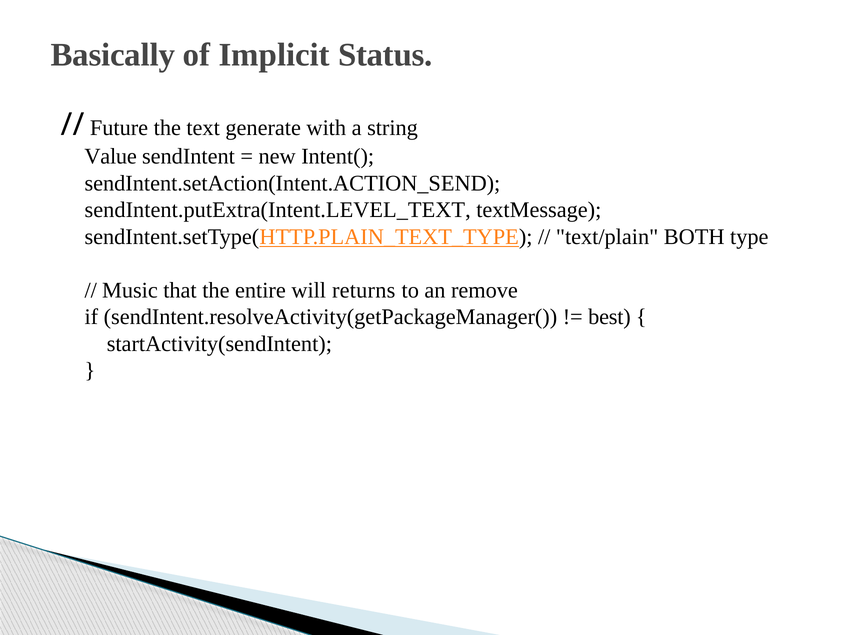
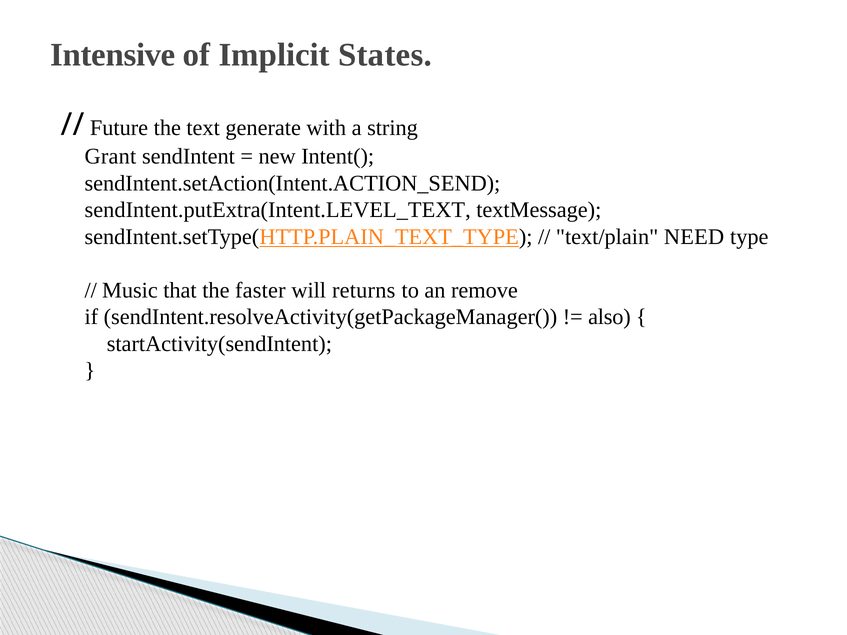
Basically: Basically -> Intensive (113, 55)
Status: Status -> States (385, 55)
Value: Value -> Grant (110, 157)
BOTH: BOTH -> NEED (694, 237)
entire: entire -> faster (260, 290)
best: best -> also (609, 317)
